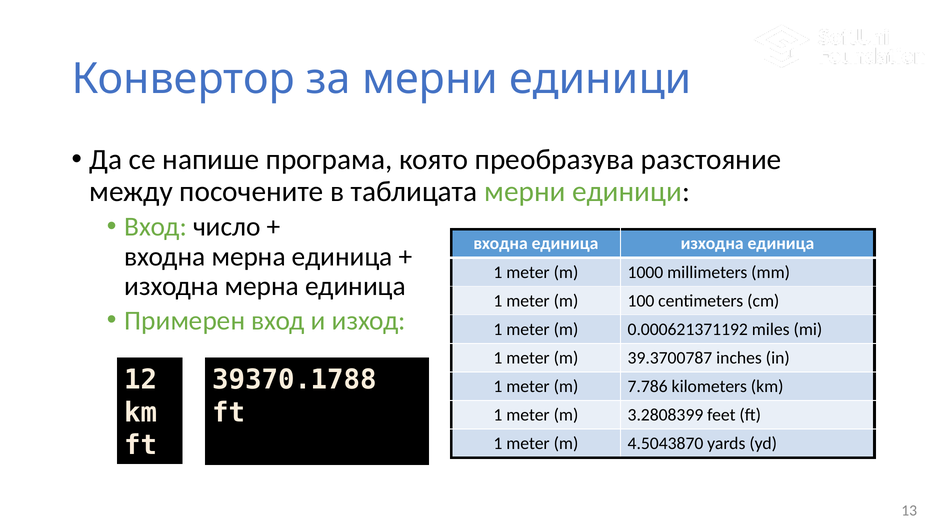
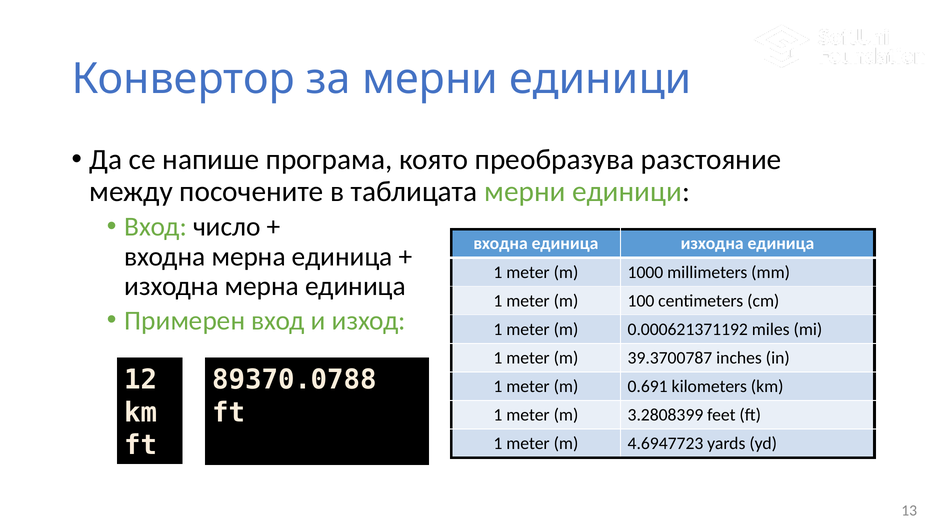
39370.1788: 39370.1788 -> 89370.0788 (295, 380)
7.786: 7.786 -> 0.691 (648, 387)
4.5043870: 4.5043870 -> 4.6947723 (665, 444)
